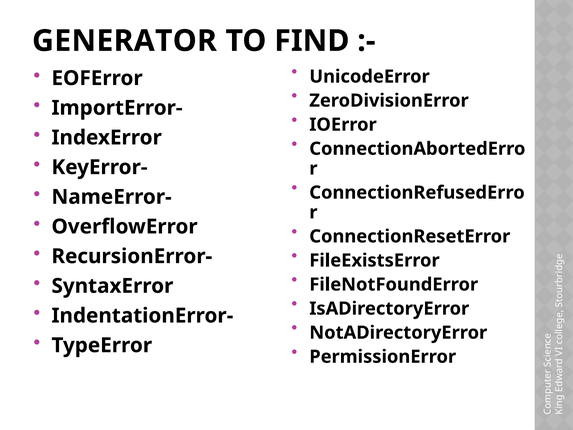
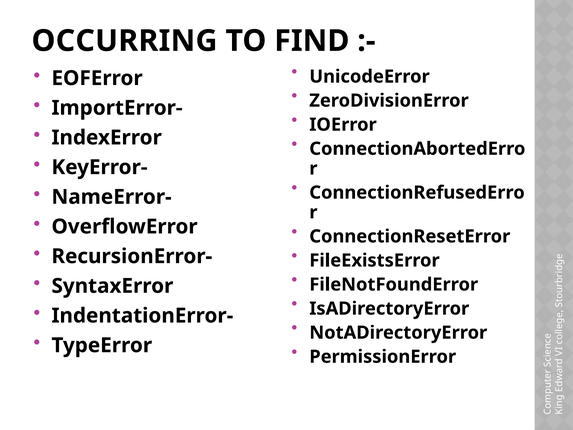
GENERATOR: GENERATOR -> OCCURRING (124, 41)
